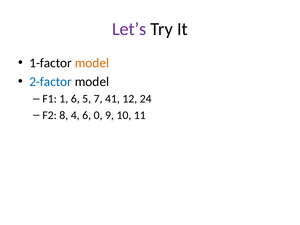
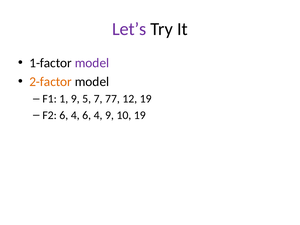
model colour: orange -> purple (92, 63)
2-factor colour: blue -> orange (51, 82)
1 6: 6 -> 9 (75, 99)
41: 41 -> 77 (112, 99)
12 24: 24 -> 19 (146, 99)
F2 8: 8 -> 6 (64, 115)
4 6 0: 0 -> 4 (98, 115)
10 11: 11 -> 19 (140, 115)
